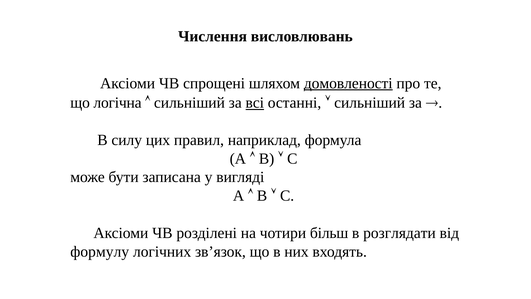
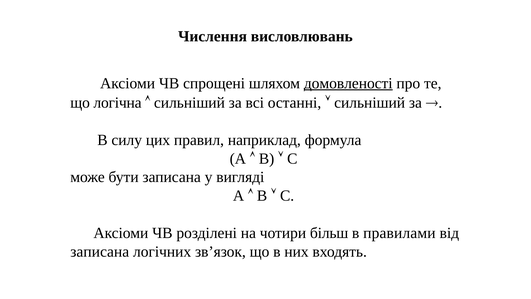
всі underline: present -> none (255, 103)
розглядати: розглядати -> правилами (399, 233)
формулу: формулу -> записана (100, 251)
